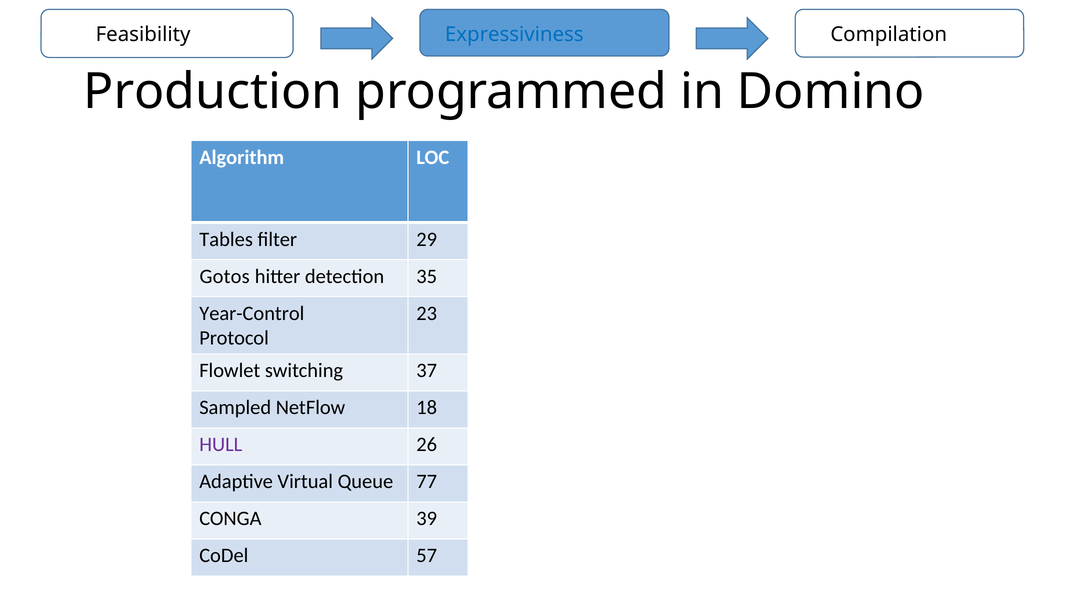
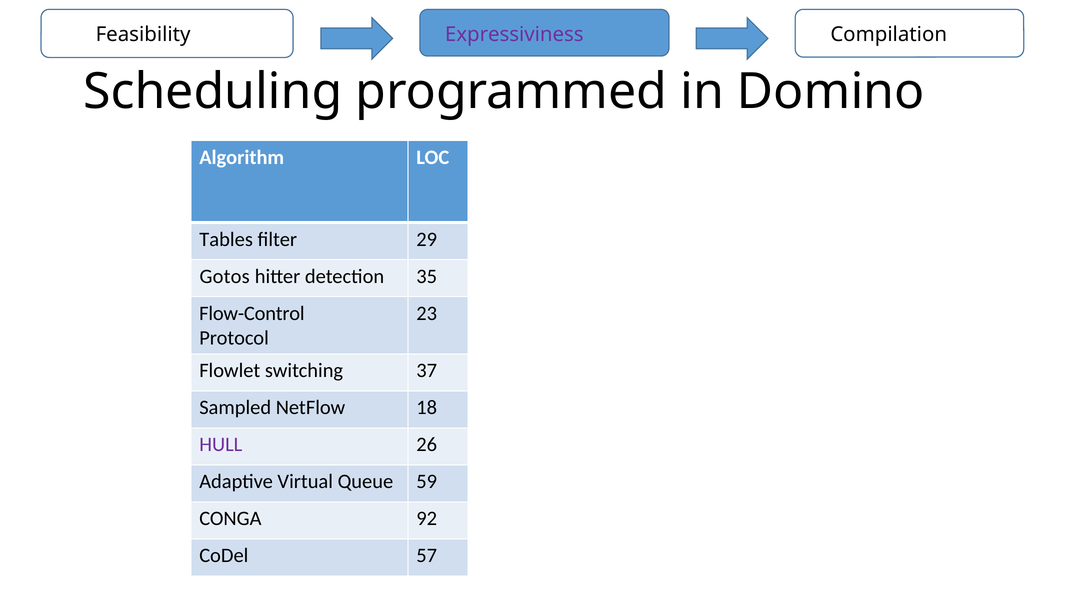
Expressiviness colour: blue -> purple (514, 35)
Production: Production -> Scheduling (213, 92)
Year-Control: Year-Control -> Flow-Control (252, 313)
77: 77 -> 59 (427, 482)
39: 39 -> 92 (427, 519)
